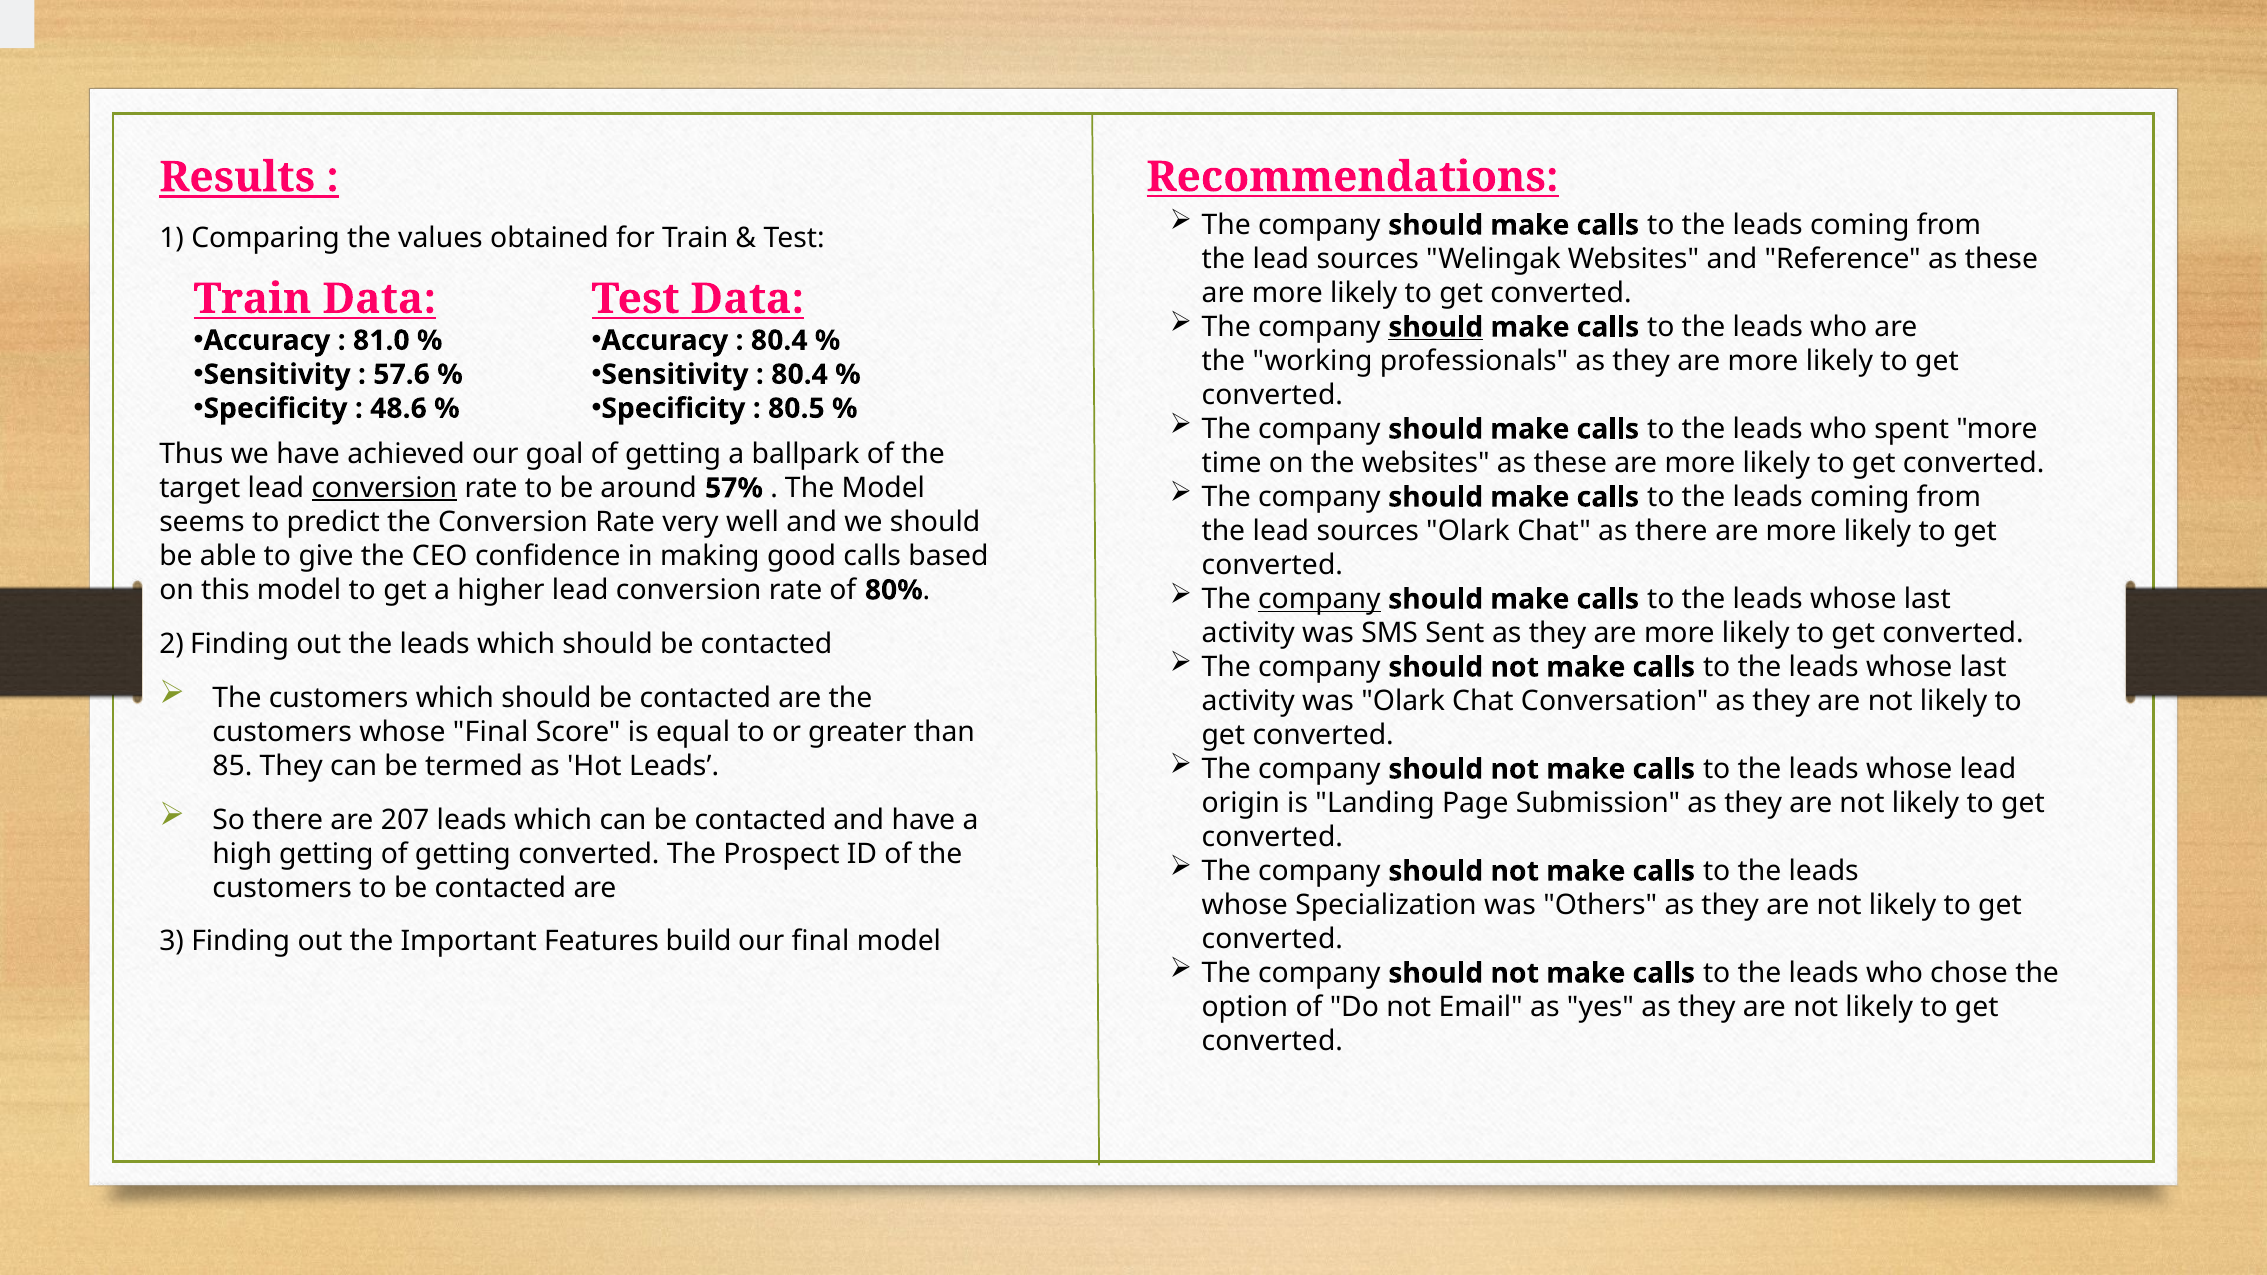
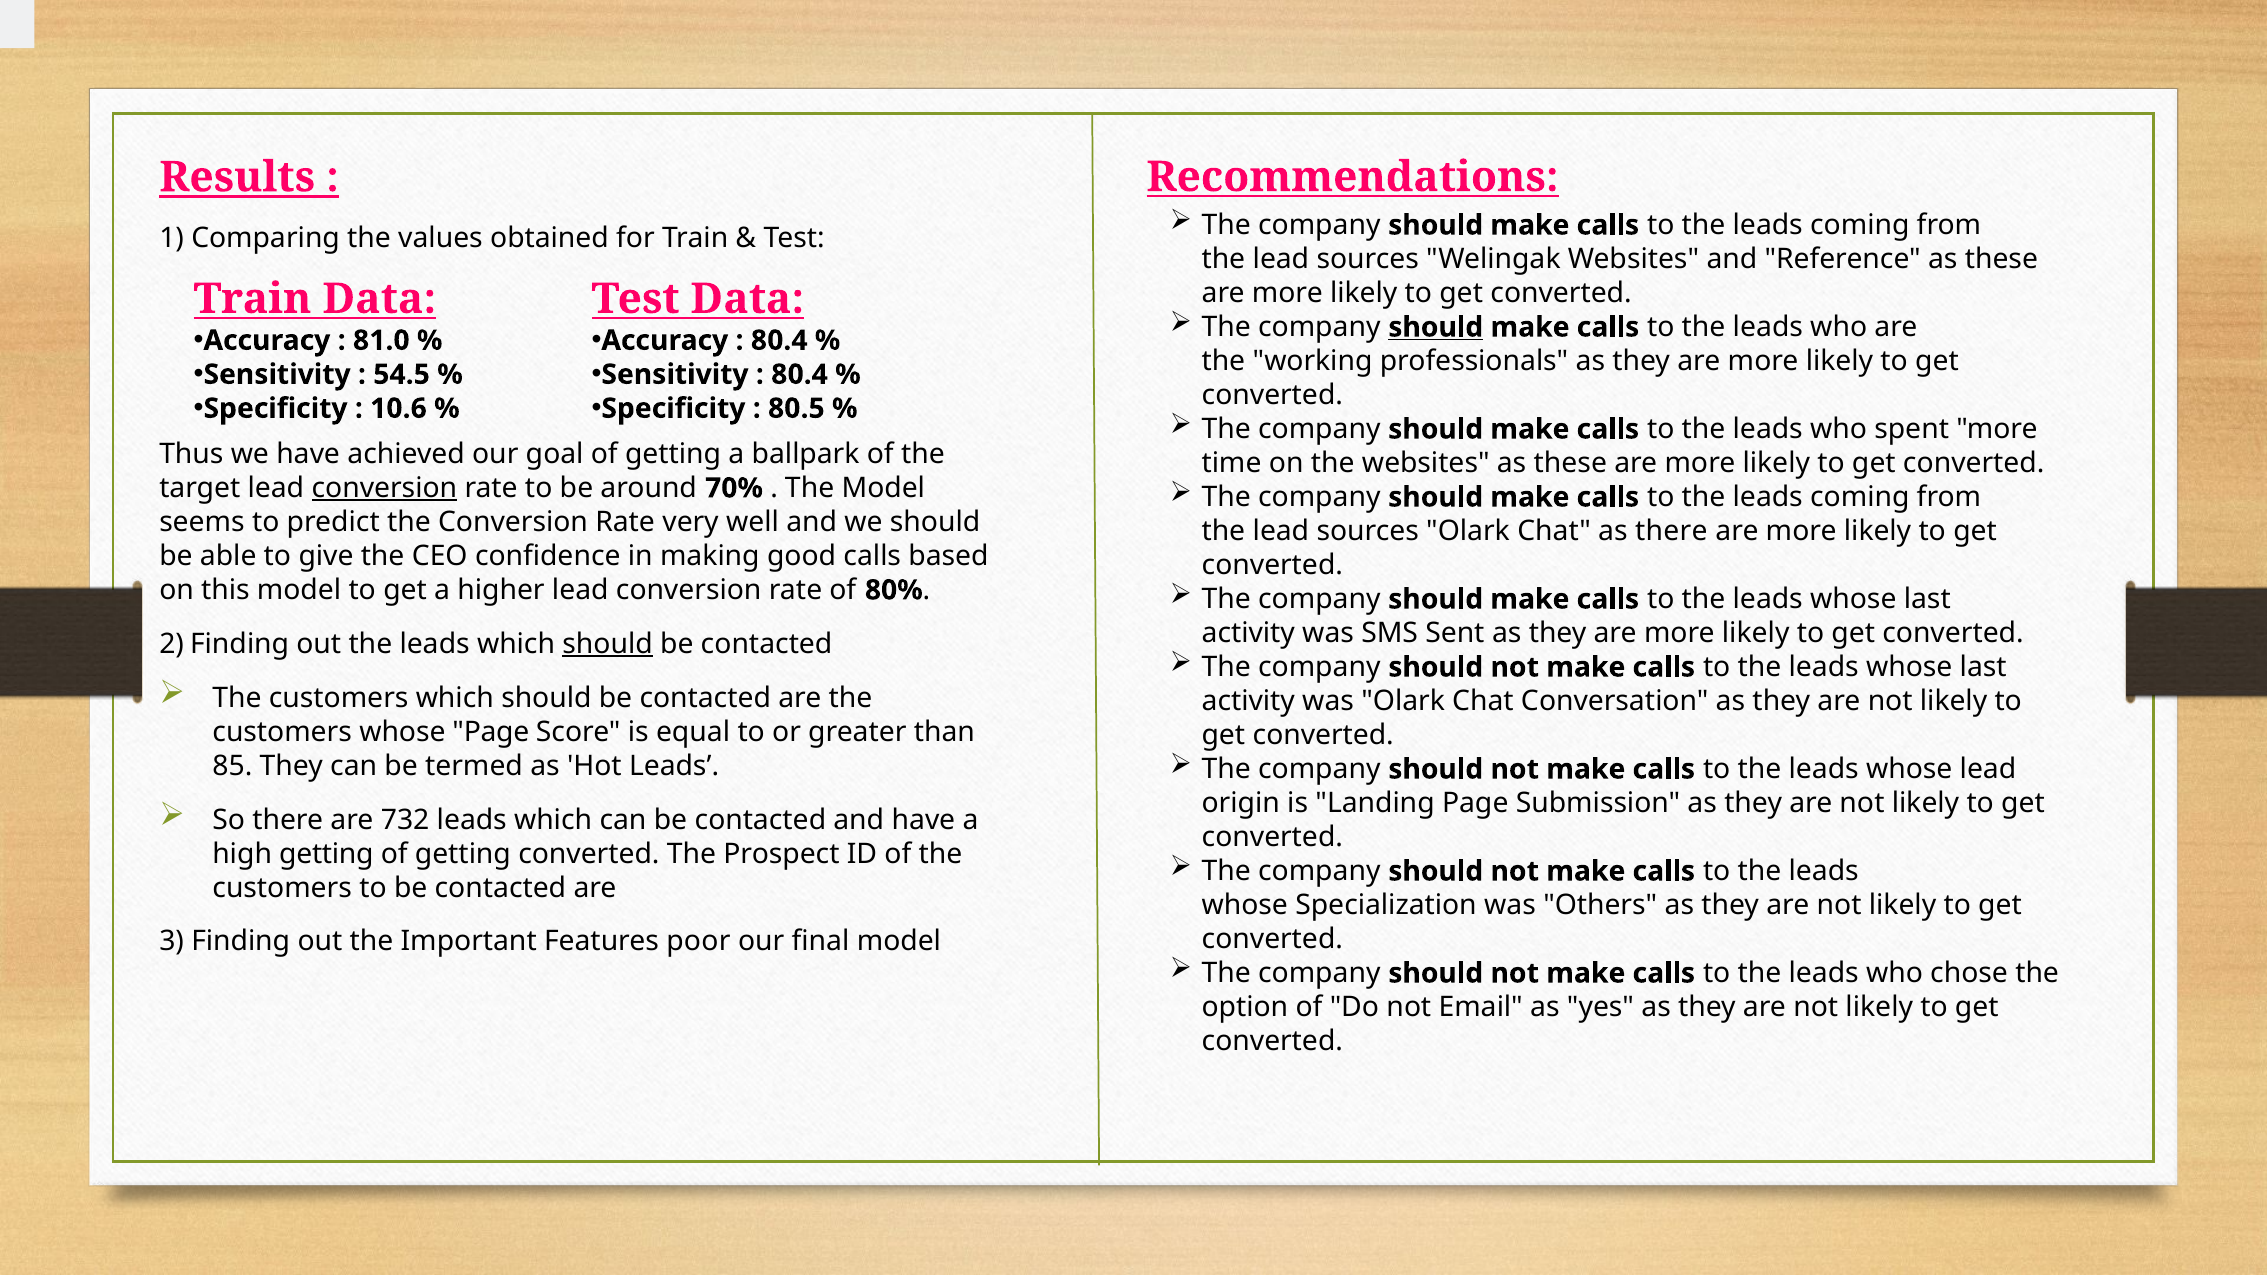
57.6: 57.6 -> 54.5 (402, 374)
48.6: 48.6 -> 10.6 (398, 408)
57%: 57% -> 70% (734, 488)
company underline: present -> none (1319, 599)
should underline: none -> present (608, 644)
whose Final: Final -> Page (491, 732)
207: 207 -> 732 (405, 820)
build: build -> poor (698, 942)
